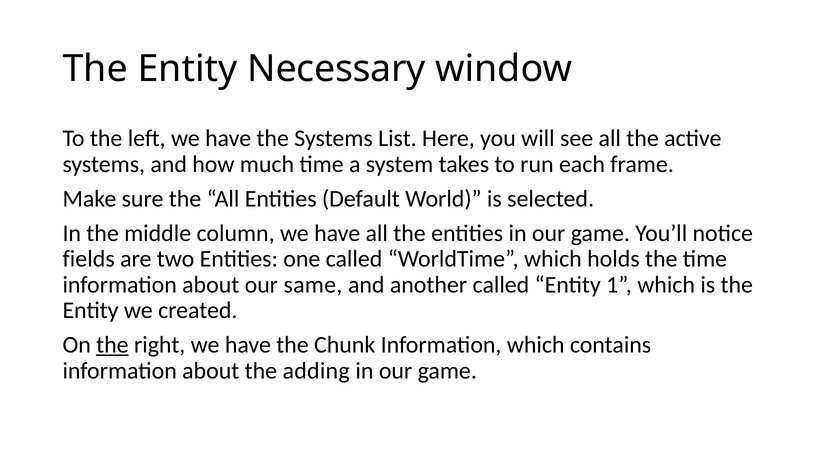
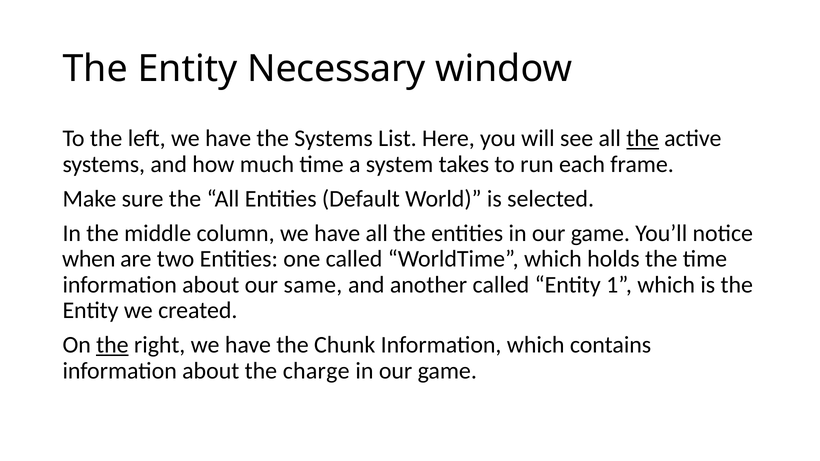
the underline: none -> present (643, 139)
fields: fields -> when (89, 259)
adding: adding -> charge (316, 371)
